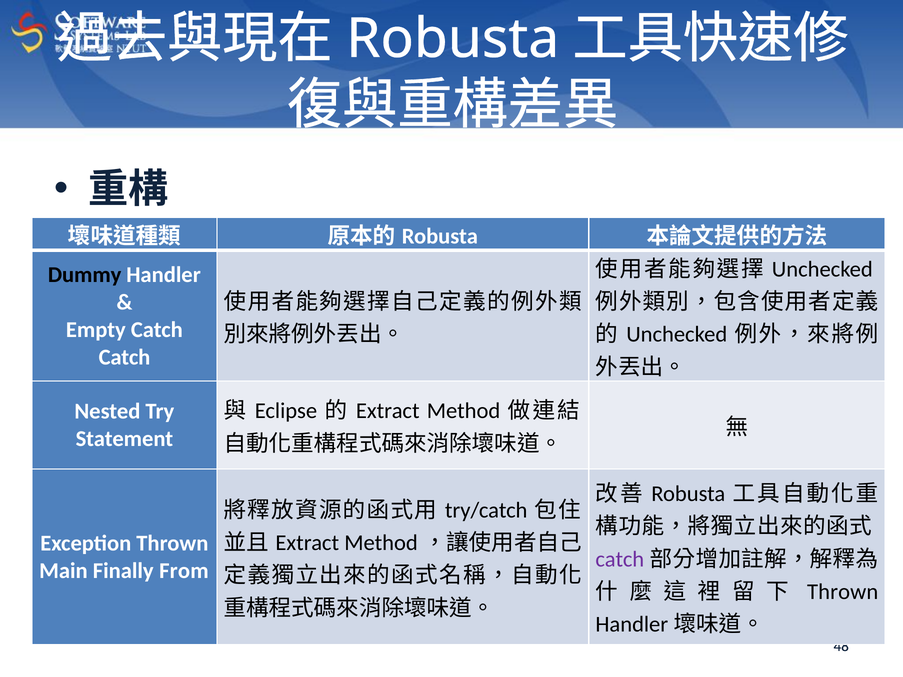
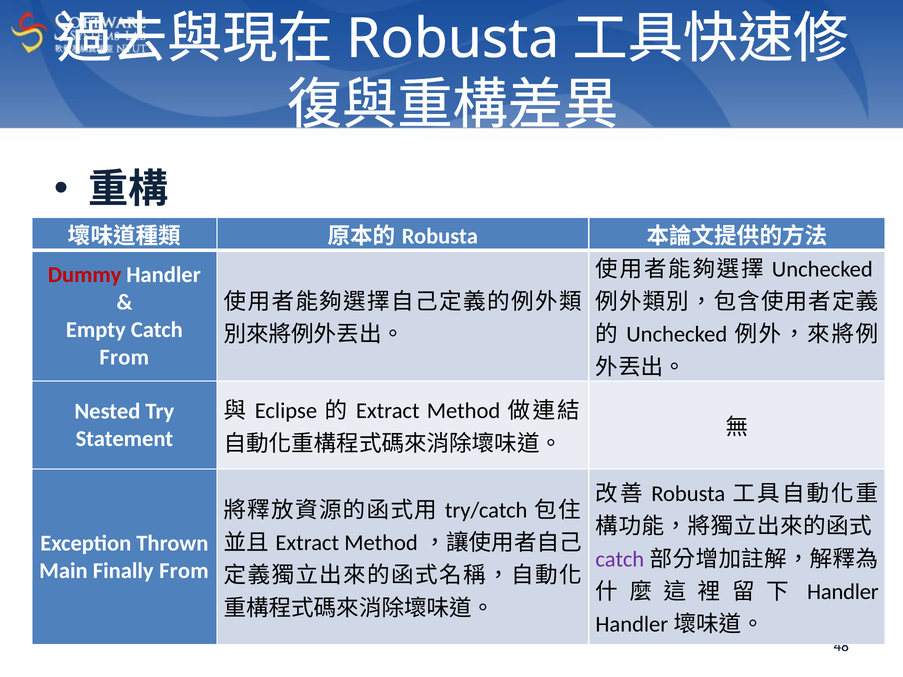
Dummy colour: black -> red (85, 275)
Catch: Catch -> From (124, 357)
Thrown: Thrown -> Handler (843, 592)
